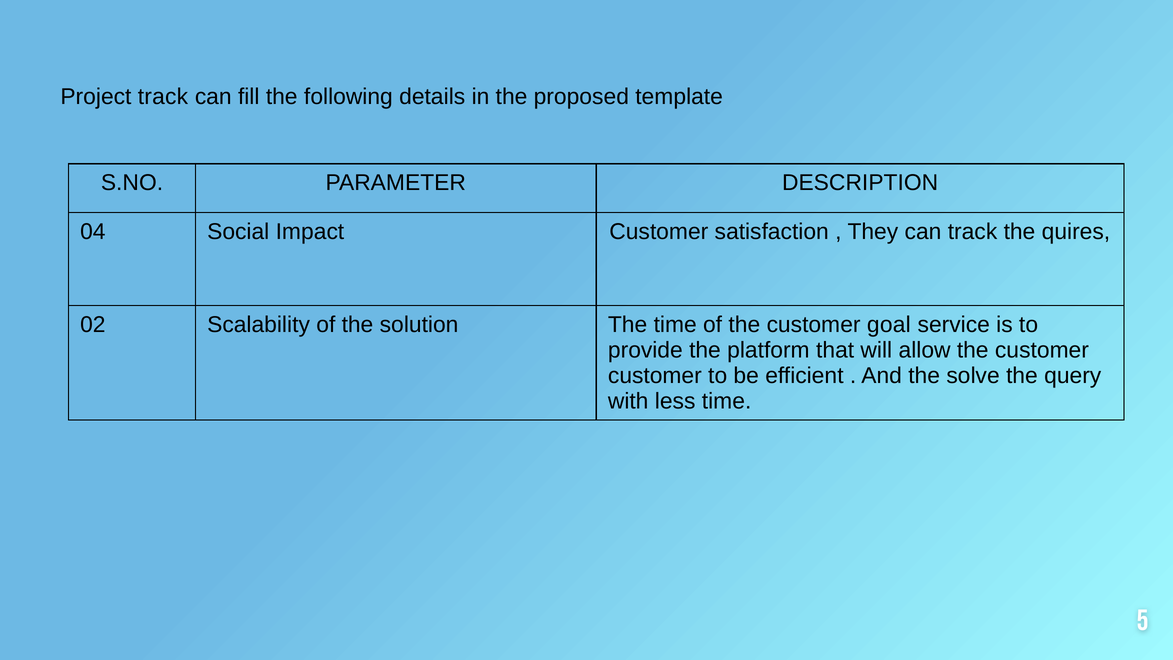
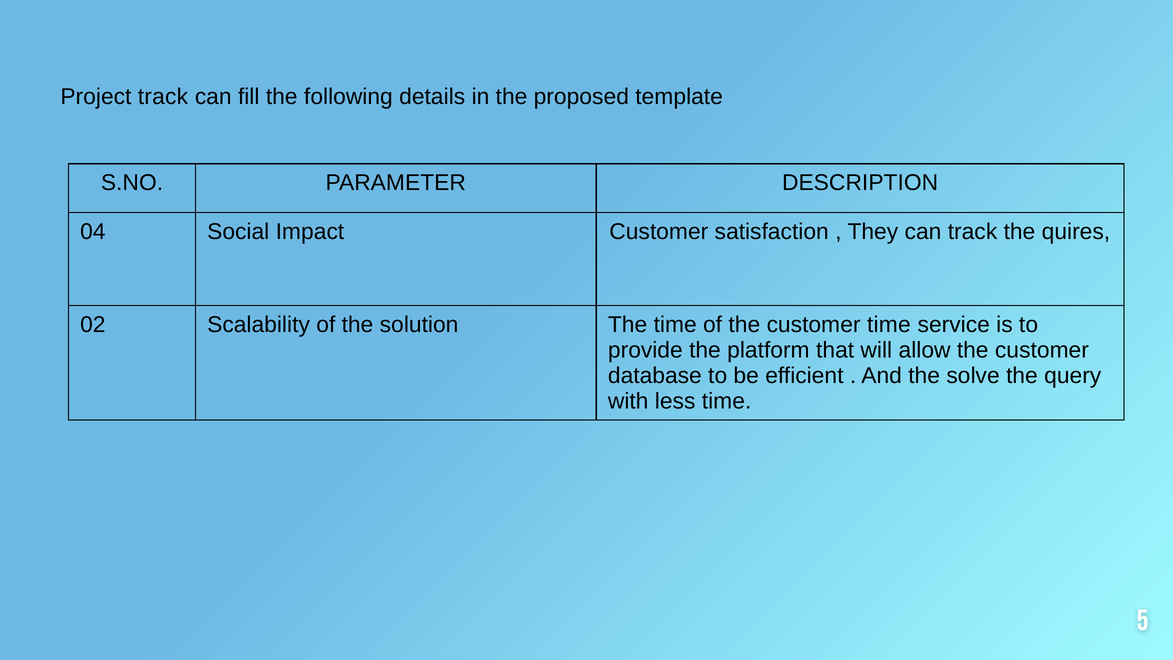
customer goal: goal -> time (889, 324)
customer: customer -> database (655, 376)
